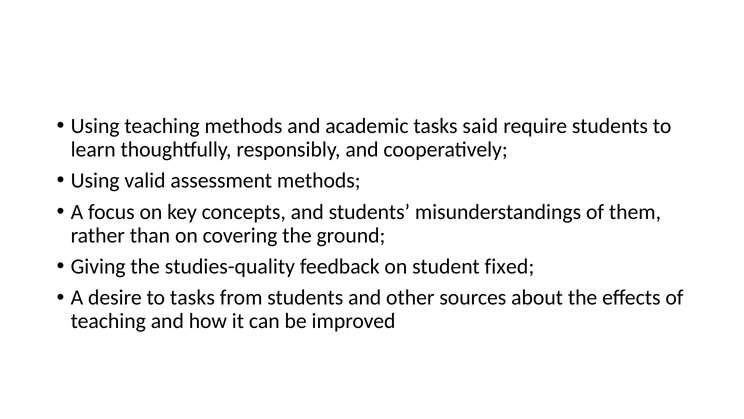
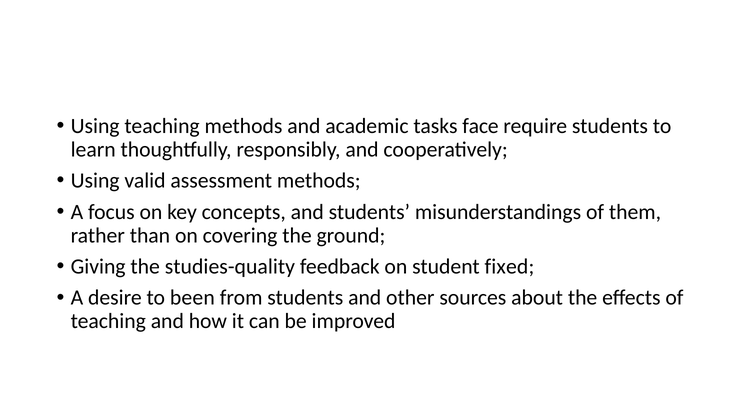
said: said -> face (480, 126)
to tasks: tasks -> been (192, 297)
